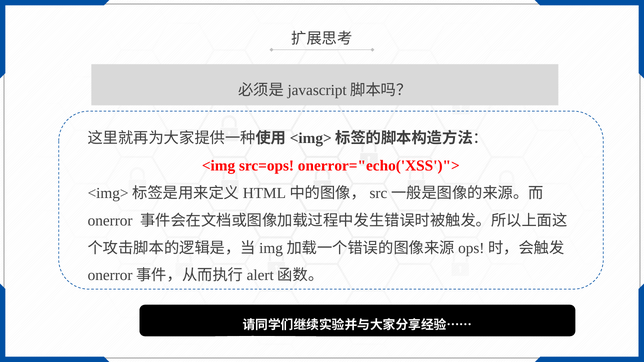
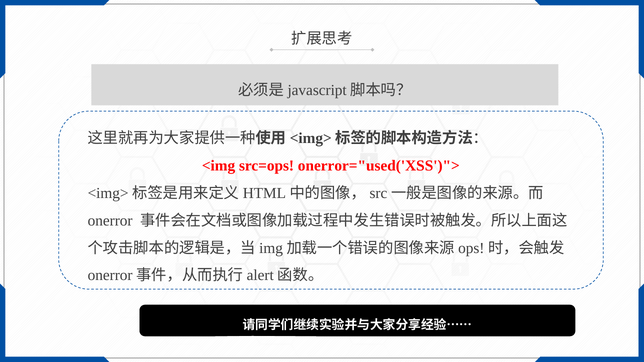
onerror="echo('XSS')">: onerror="echo('XSS')"> -> onerror="used('XSS')"> (379, 166)
